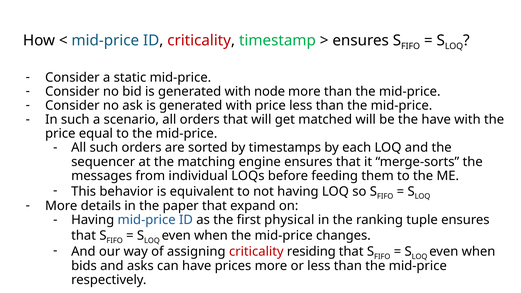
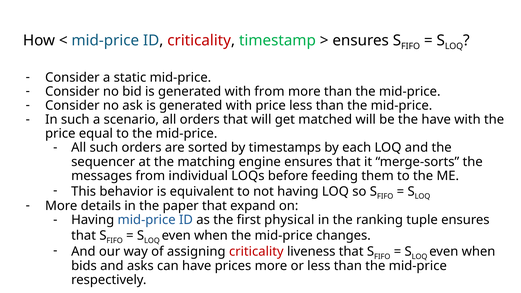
with node: node -> from (269, 91)
residing: residing -> liveness (311, 252)
